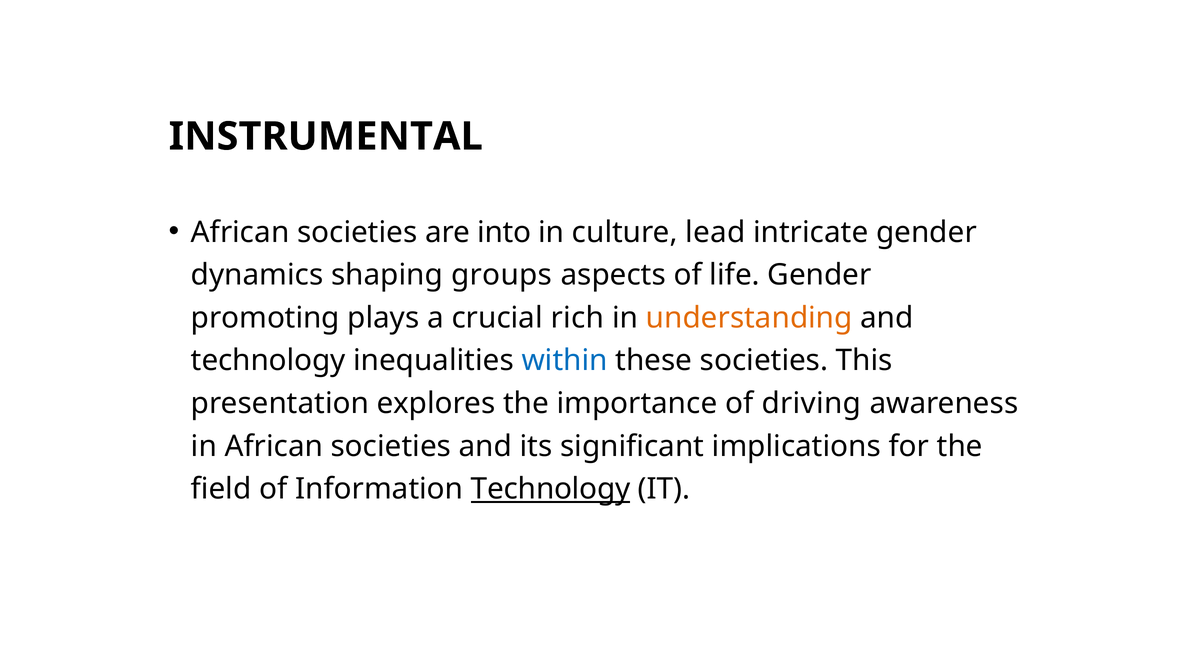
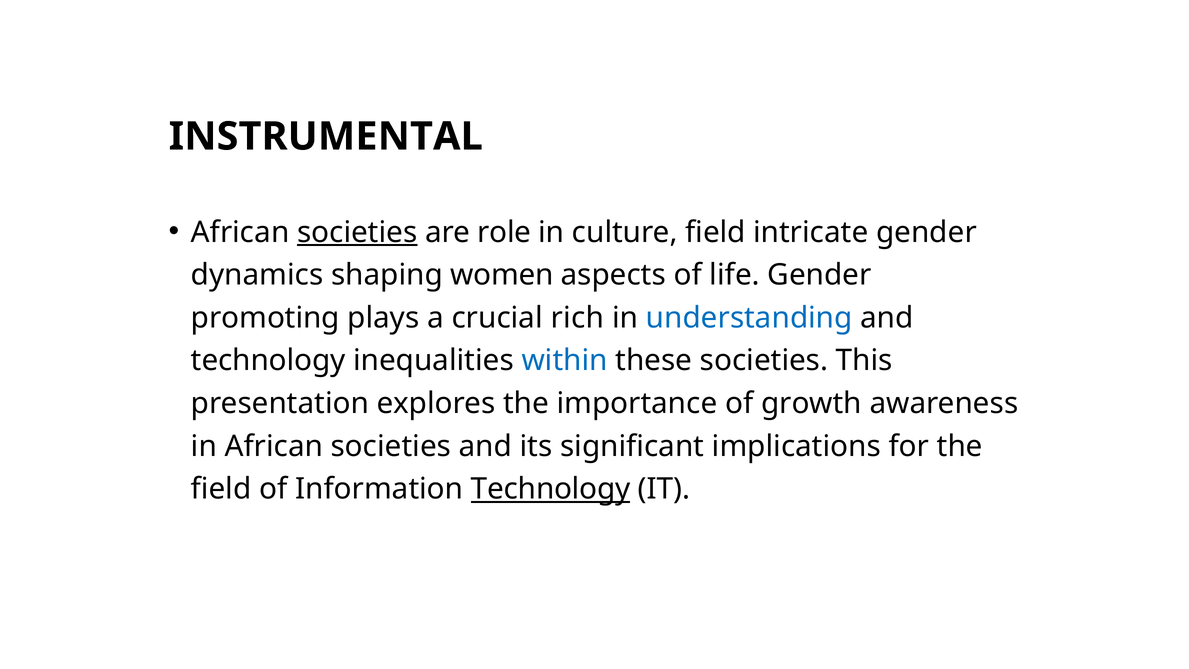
societies underline: none -> present (357, 232)
into: into -> role (504, 232)
culture lead: lead -> field (715, 232)
groups: groups -> women (502, 275)
understanding colour: orange -> blue (749, 318)
driving: driving -> growth (811, 403)
